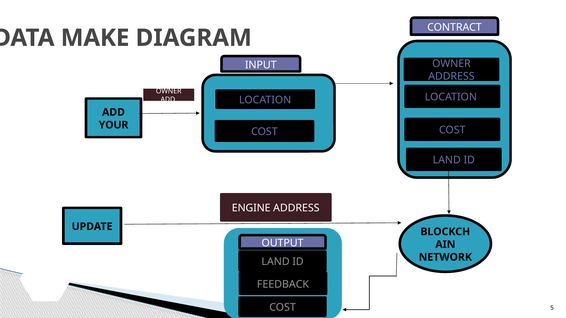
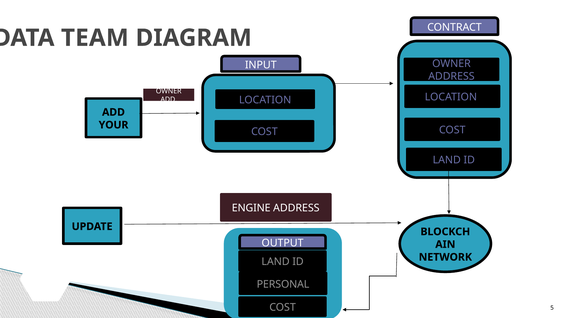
MAKE: MAKE -> TEAM (95, 38)
FEEDBACK: FEEDBACK -> PERSONAL (283, 285)
